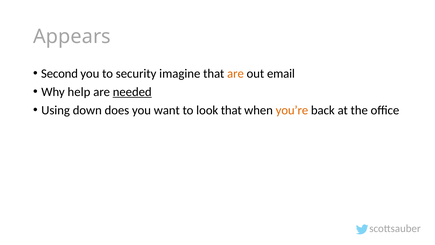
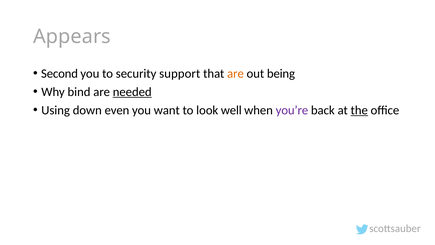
imagine: imagine -> support (180, 74)
email: email -> being (281, 74)
help: help -> bind (79, 92)
does: does -> even (117, 110)
look that: that -> well (231, 110)
you’re colour: orange -> purple (292, 110)
the underline: none -> present (359, 110)
